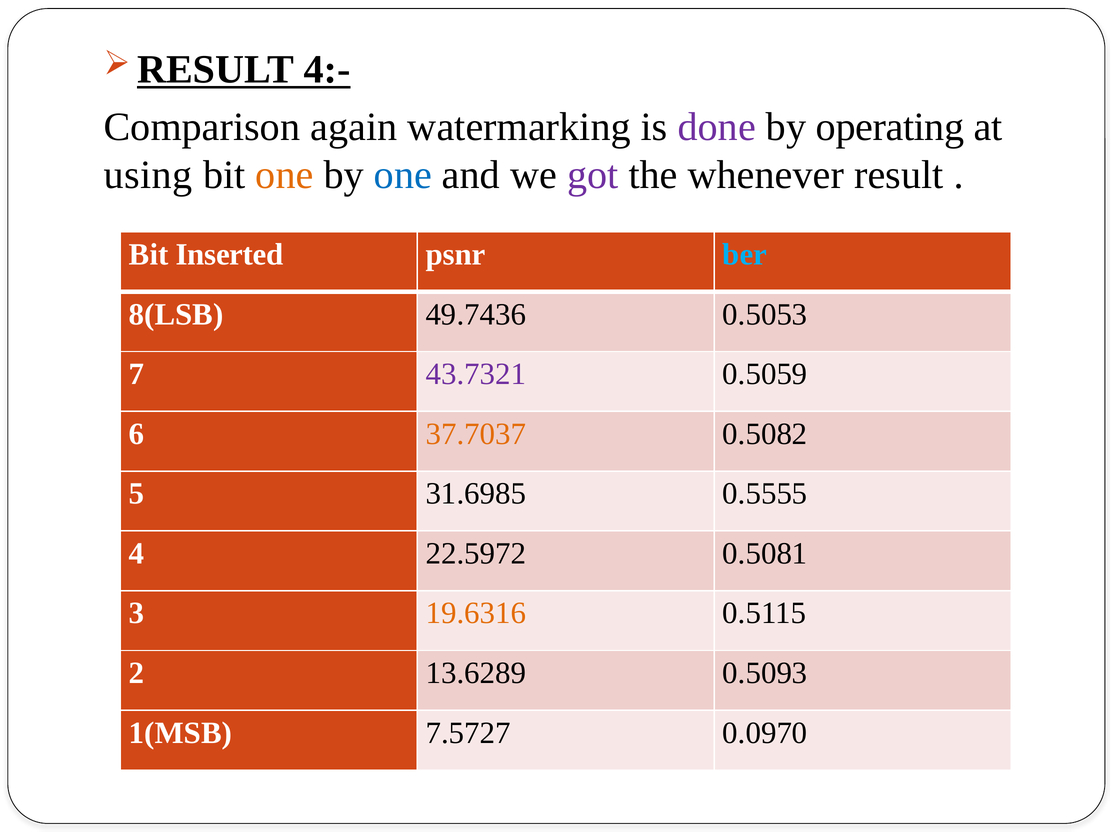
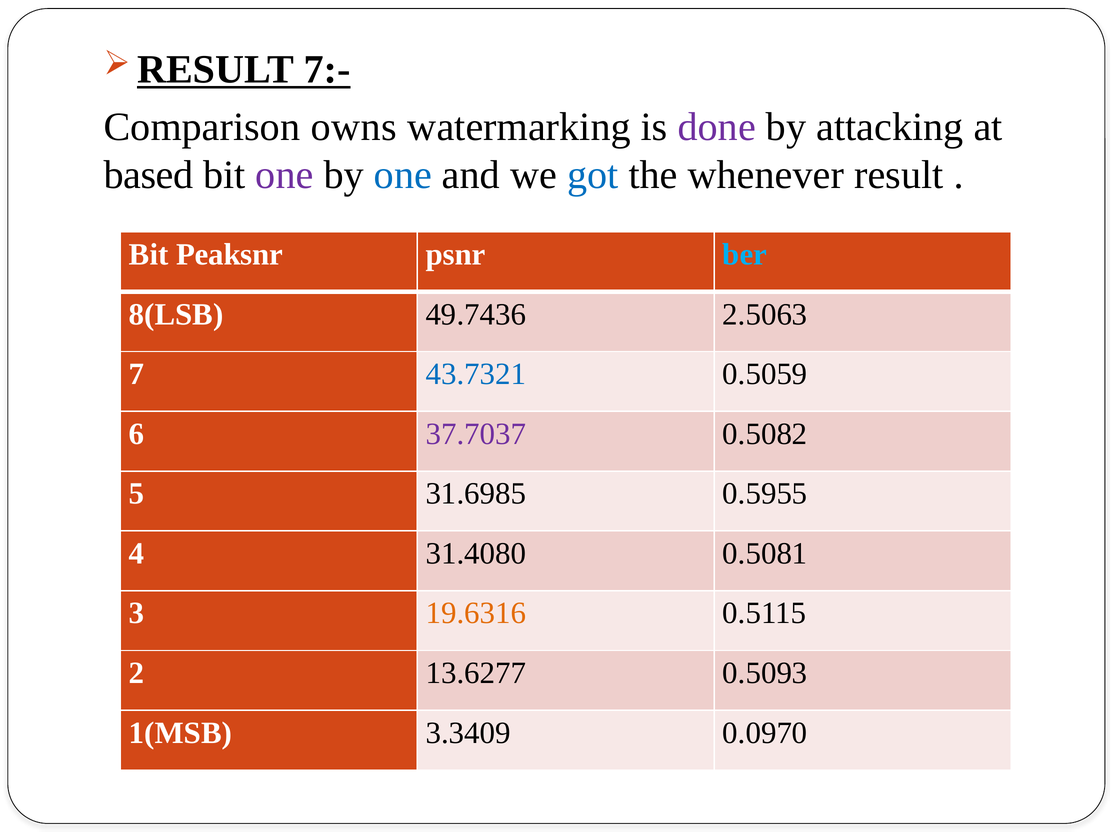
4:-: 4:- -> 7:- (327, 70)
again: again -> owns (354, 127)
operating: operating -> attacking (890, 127)
using: using -> based (149, 175)
one colour: orange -> purple (284, 175)
got colour: purple -> blue (593, 175)
Inserted: Inserted -> Peaksnr (230, 254)
0.5053: 0.5053 -> 2.5063 (765, 314)
43.7321 colour: purple -> blue (476, 374)
37.7037 colour: orange -> purple (476, 434)
0.5555: 0.5555 -> 0.5955 (765, 494)
22.5972: 22.5972 -> 31.4080 (476, 553)
13.6289: 13.6289 -> 13.6277 (476, 673)
7.5727: 7.5727 -> 3.3409 (468, 733)
